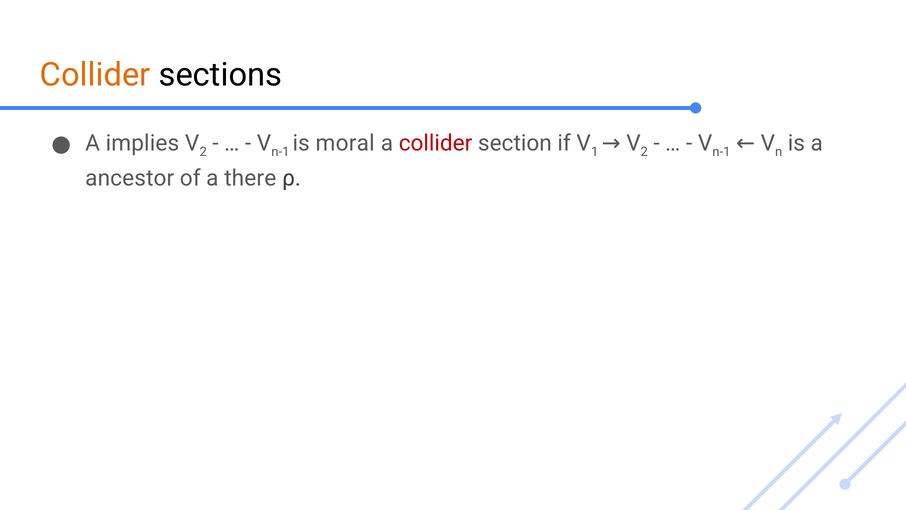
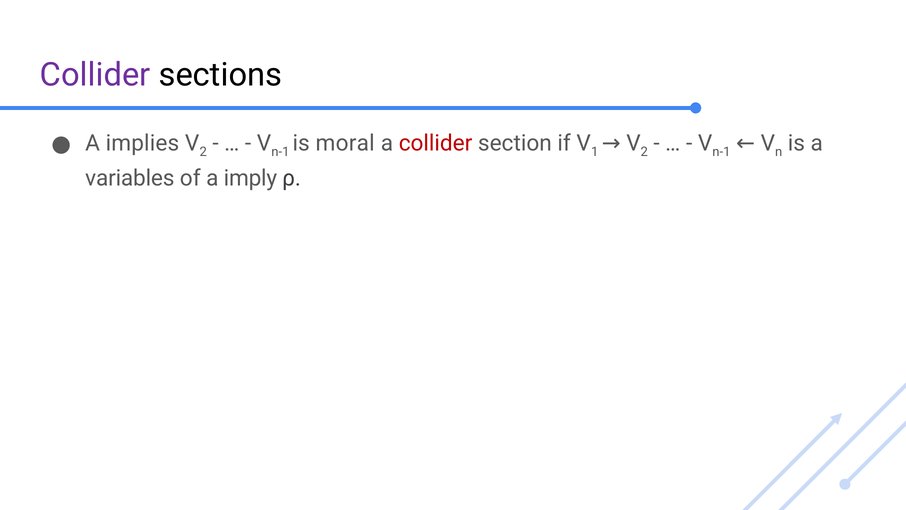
Collider colour: orange -> purple (95, 75)
ancestor: ancestor -> variables (130, 178)
there: there -> imply (250, 178)
